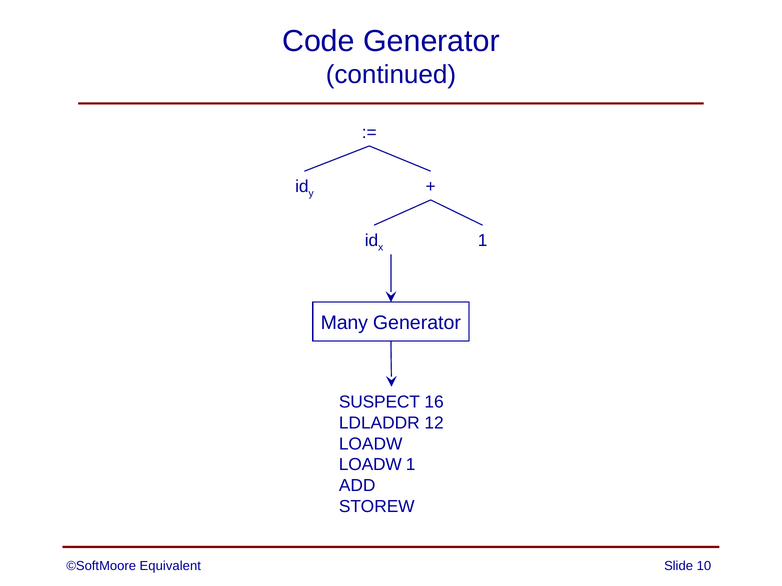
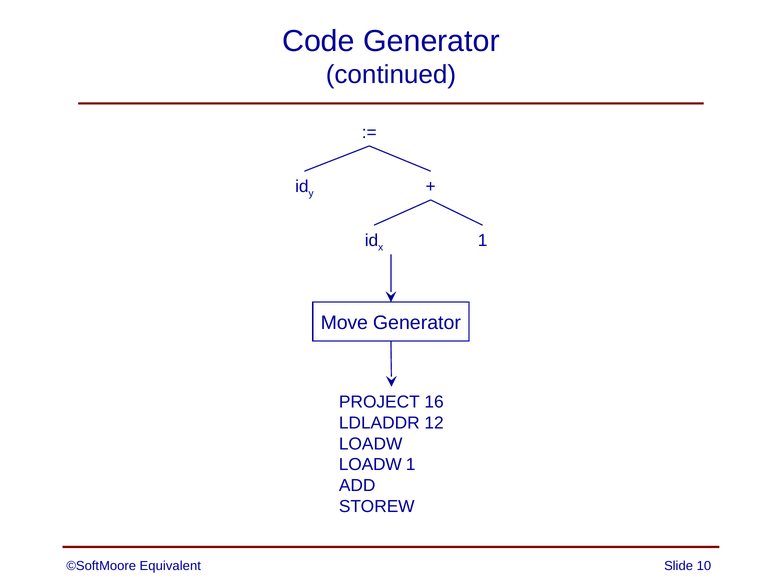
Many: Many -> Move (344, 323)
SUSPECT: SUSPECT -> PROJECT (379, 403)
